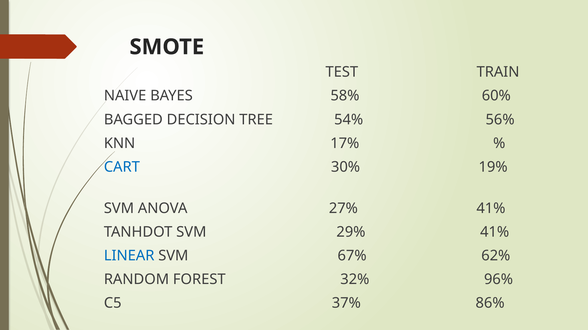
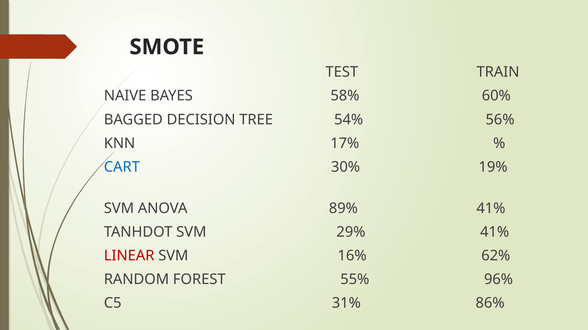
27%: 27% -> 89% (343, 209)
LINEAR colour: blue -> red (129, 256)
67%: 67% -> 16% (352, 256)
32%: 32% -> 55% (355, 280)
37%: 37% -> 31% (346, 304)
